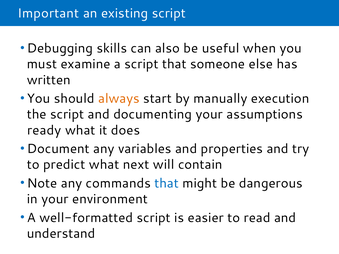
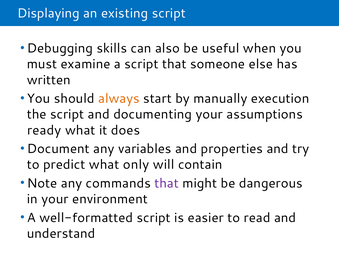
Important: Important -> Displaying (48, 13)
next: next -> only (136, 165)
that colour: blue -> purple (167, 183)
